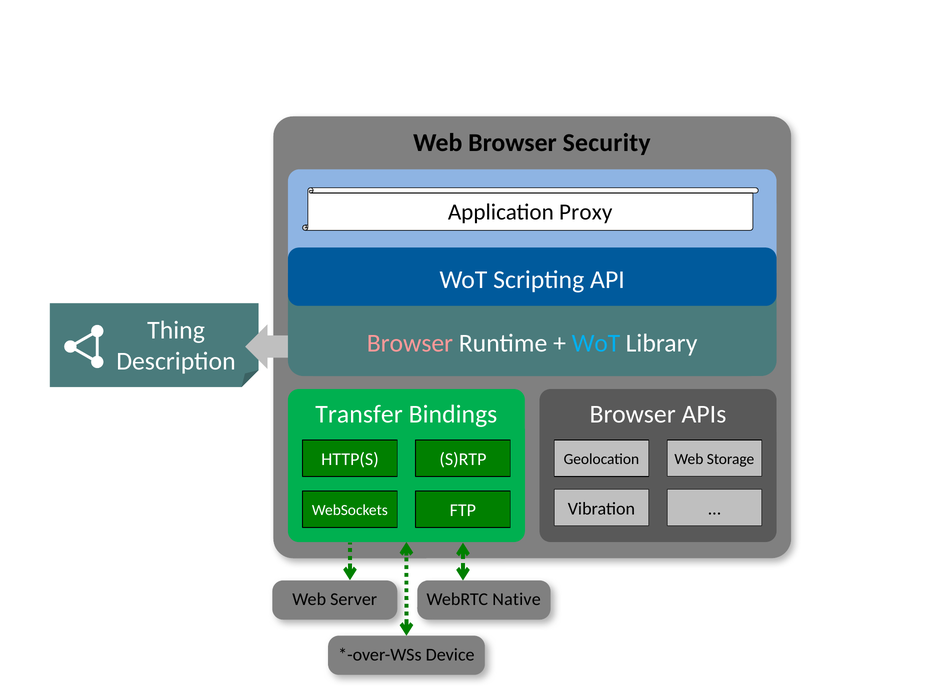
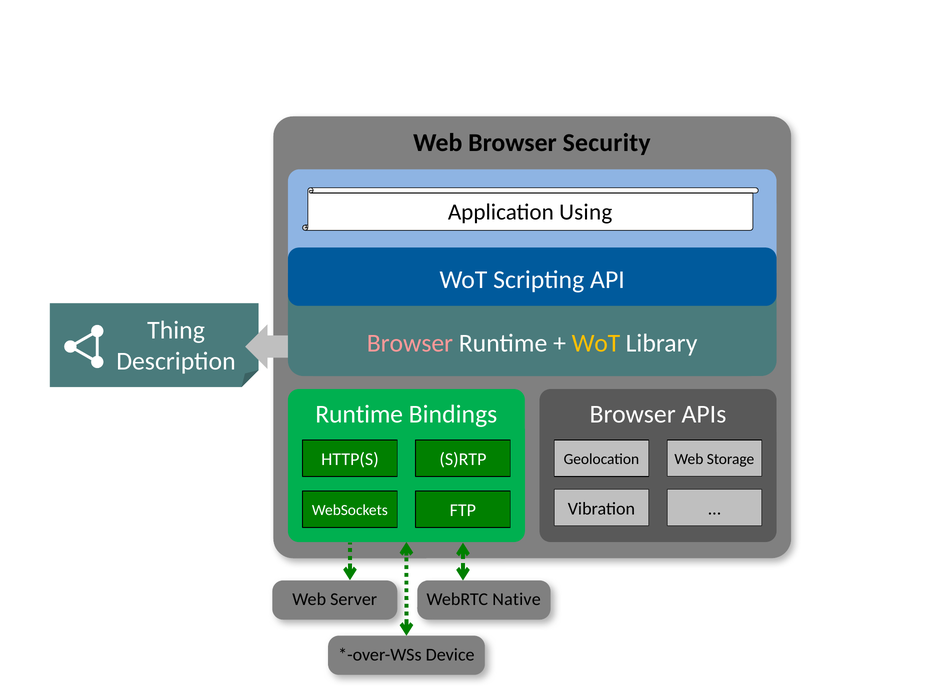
Proxy: Proxy -> Using (586, 212)
WoT colour: light blue -> yellow (596, 343)
Transfer: Transfer -> Runtime (359, 414)
